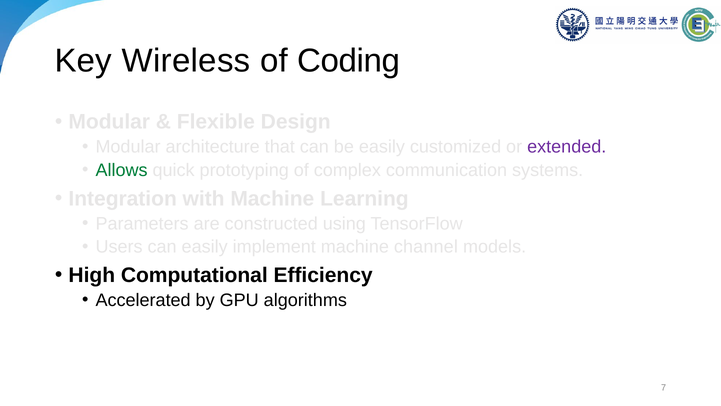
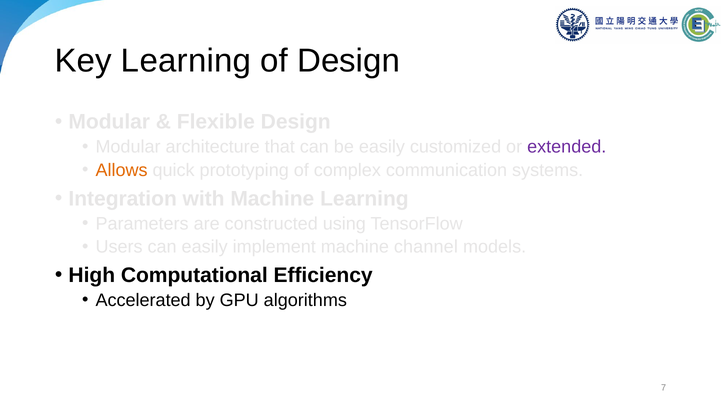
Key Wireless: Wireless -> Learning (186, 61)
of Coding: Coding -> Design (349, 61)
Allows colour: green -> orange (122, 170)
